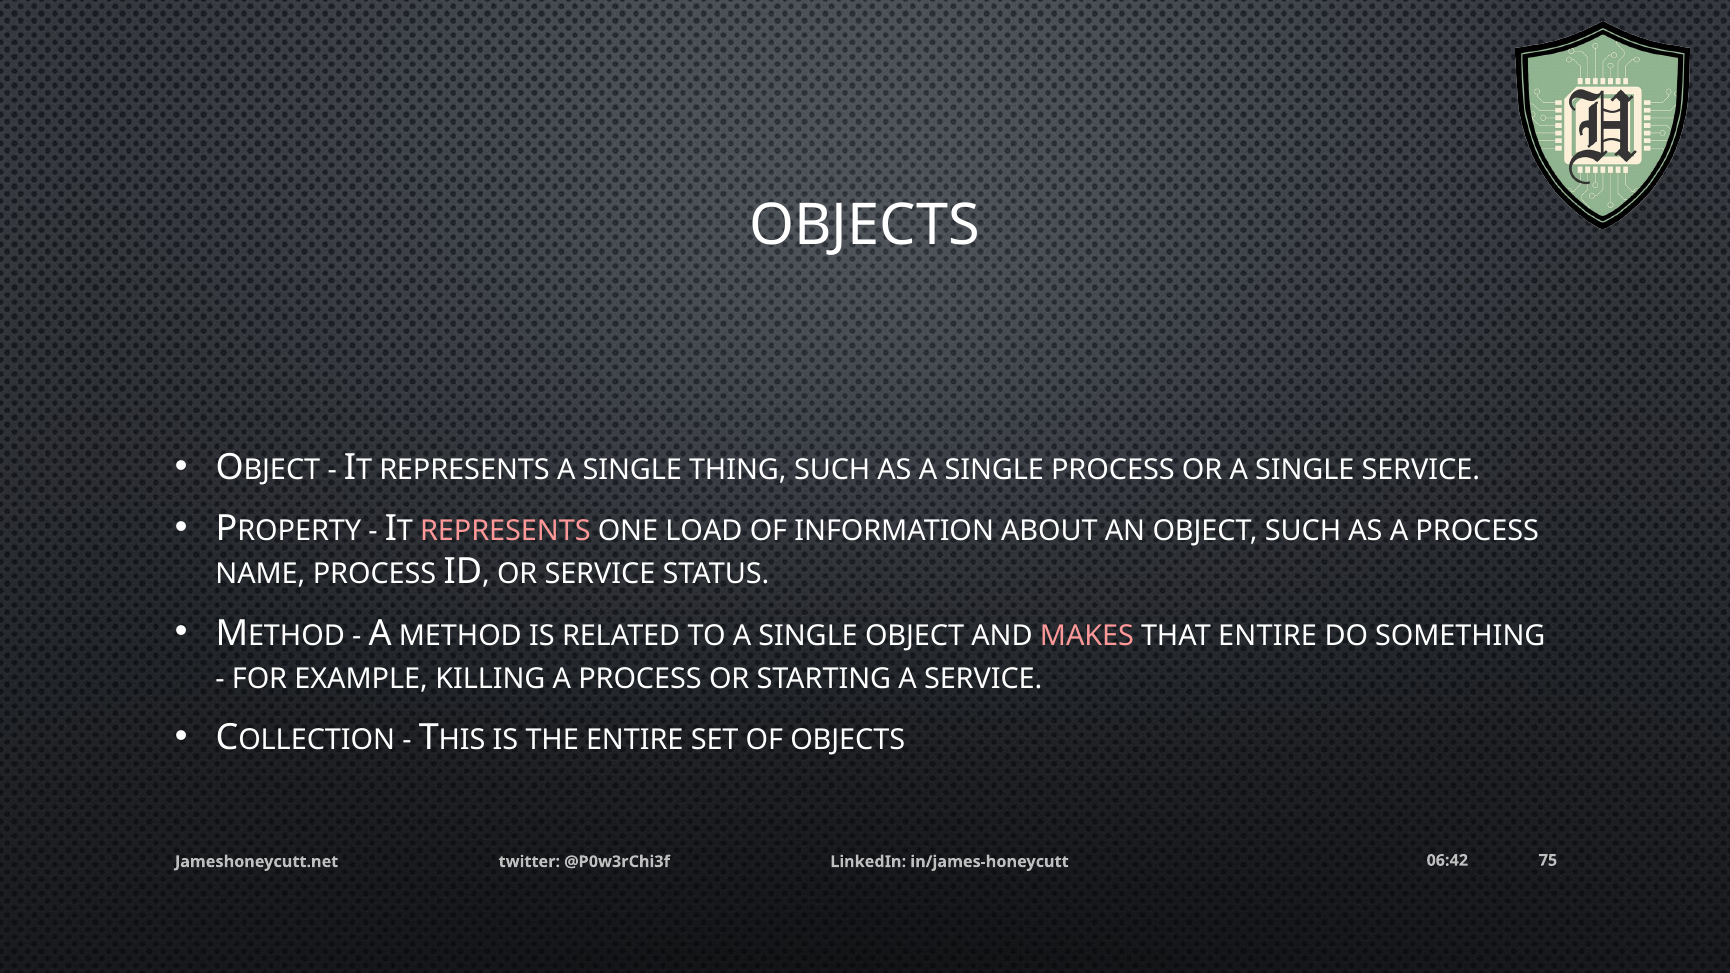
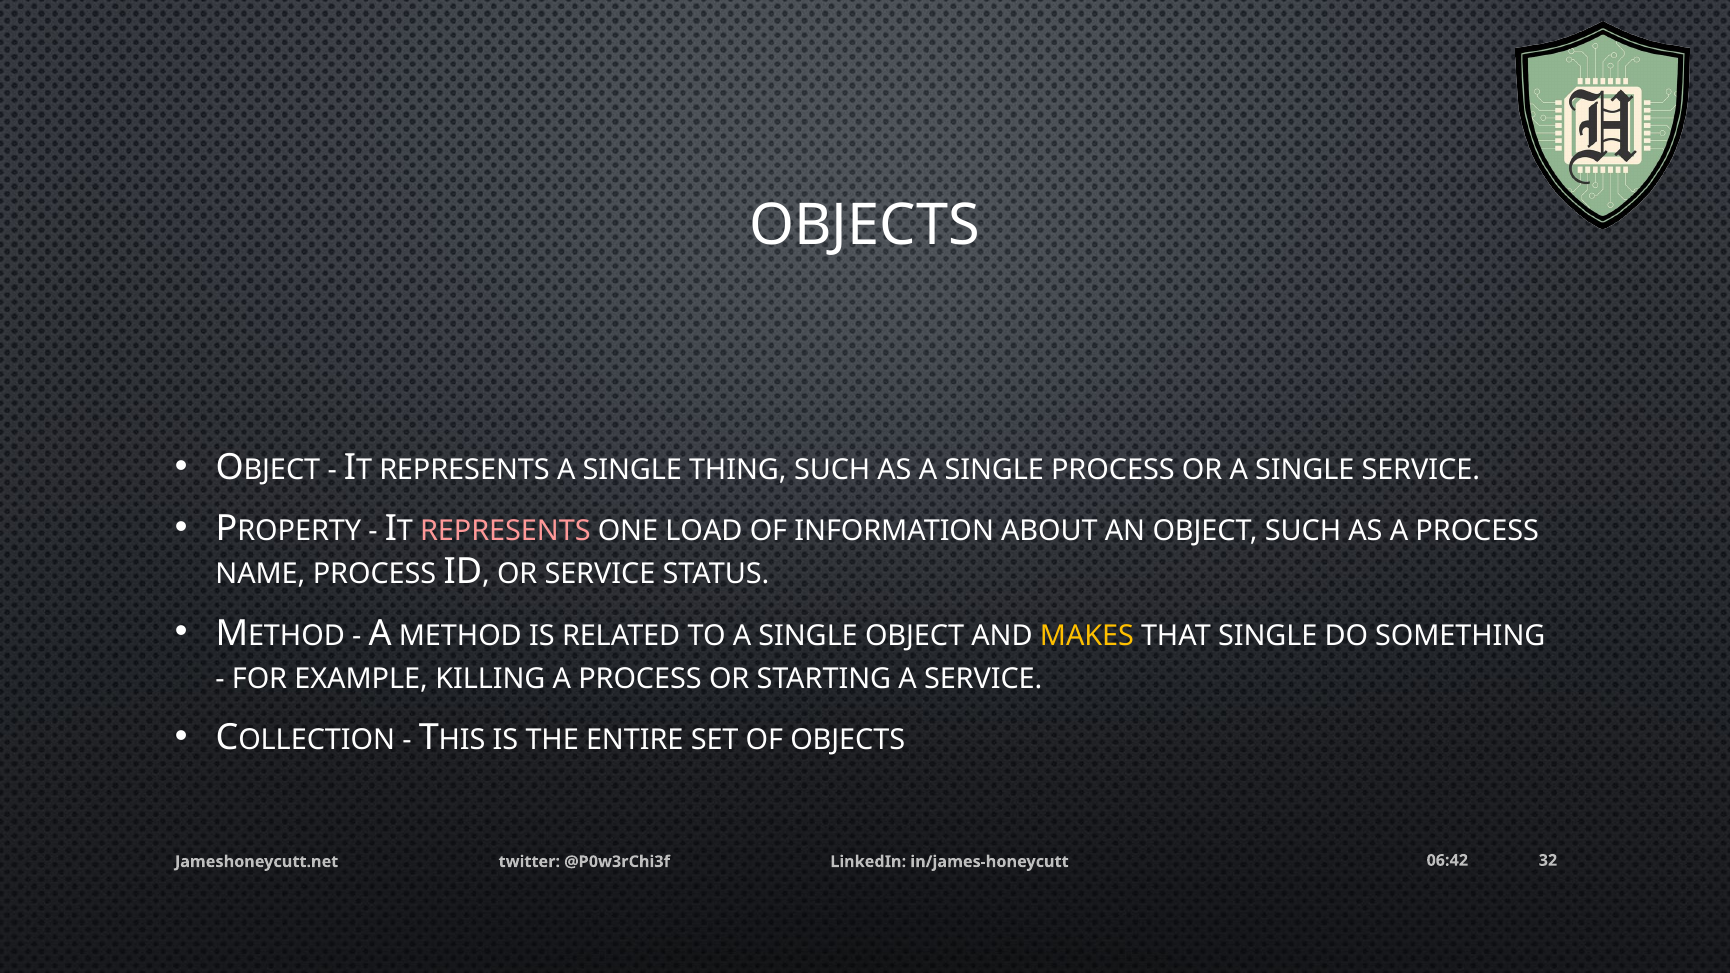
MAKES colour: pink -> yellow (1087, 636)
THAT ENTIRE: ENTIRE -> SINGLE (1268, 636)
75: 75 -> 32 (1548, 860)
